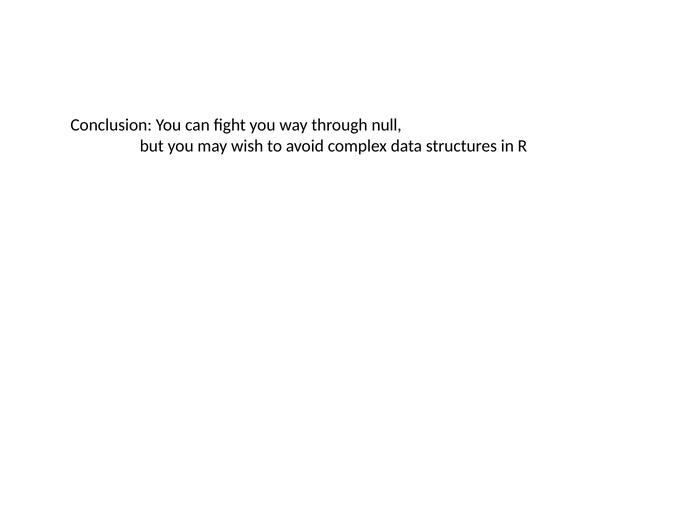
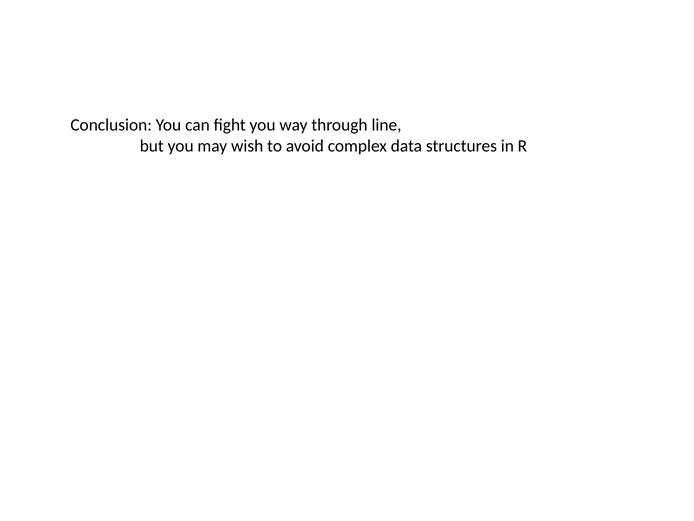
null: null -> line (386, 125)
